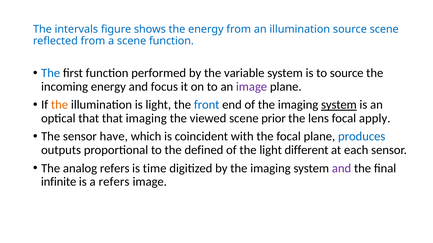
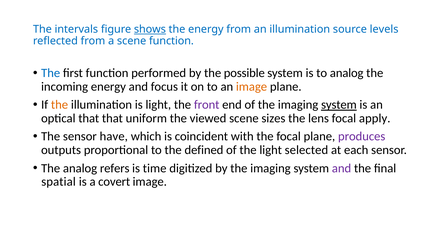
shows underline: none -> present (150, 29)
source scene: scene -> levels (384, 29)
variable: variable -> possible (244, 73)
to source: source -> analog (347, 73)
image colour: purple -> orange (252, 87)
front colour: blue -> purple (207, 105)
that imaging: imaging -> uniform (146, 119)
prior: prior -> sizes (273, 119)
produces colour: blue -> purple (362, 137)
different: different -> selected (306, 150)
infinite: infinite -> spatial (59, 182)
a refers: refers -> covert (114, 182)
